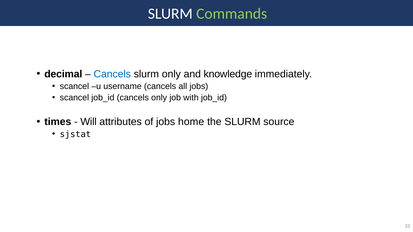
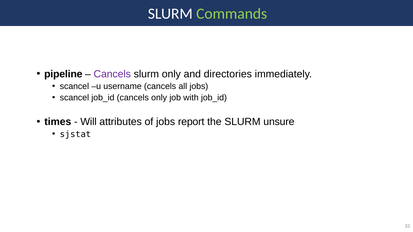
decimal: decimal -> pipeline (63, 74)
Cancels colour: blue -> purple (112, 74)
knowledge: knowledge -> directories (228, 74)
home: home -> report (191, 122)
source: source -> unsure (279, 122)
